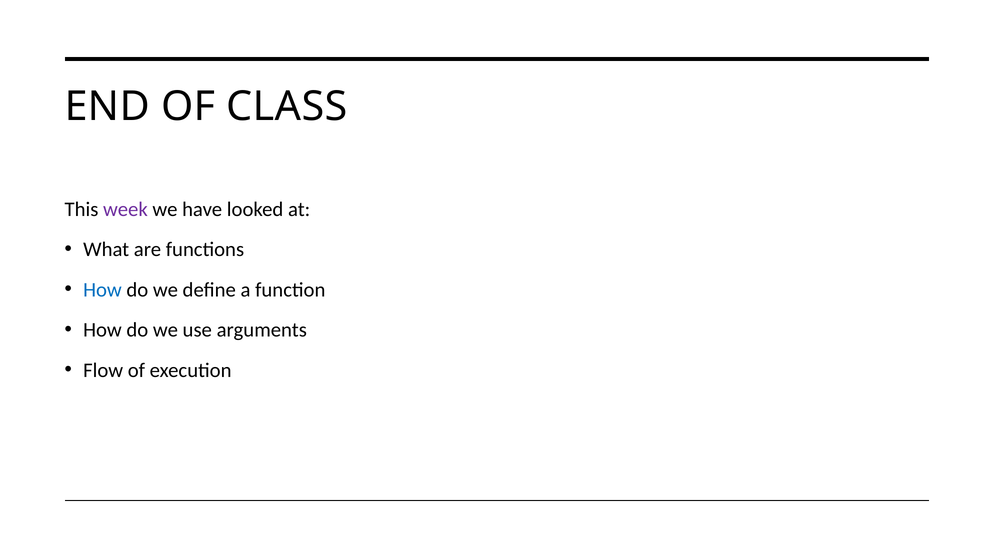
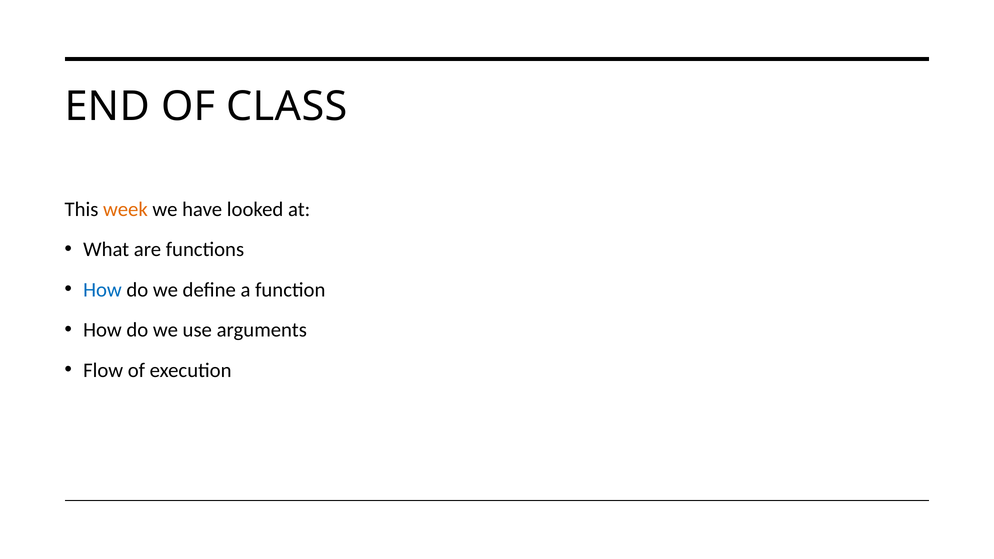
week colour: purple -> orange (125, 210)
